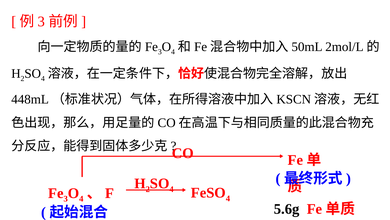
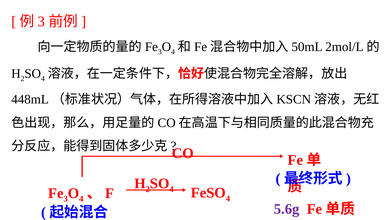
5.6g colour: black -> purple (287, 208)
